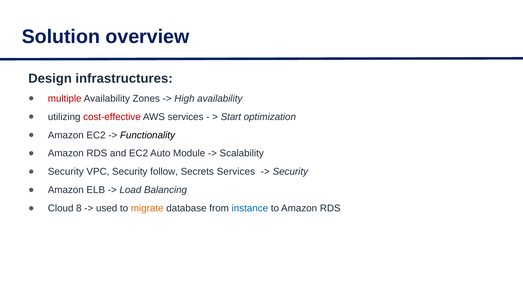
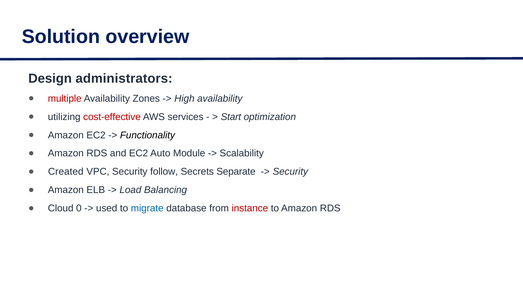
infrastructures: infrastructures -> administrators (124, 79)
Security: Security -> Created (66, 172)
Secrets Services: Services -> Separate (236, 172)
8: 8 -> 0 (79, 208)
migrate colour: orange -> blue (147, 208)
instance colour: blue -> red (250, 208)
